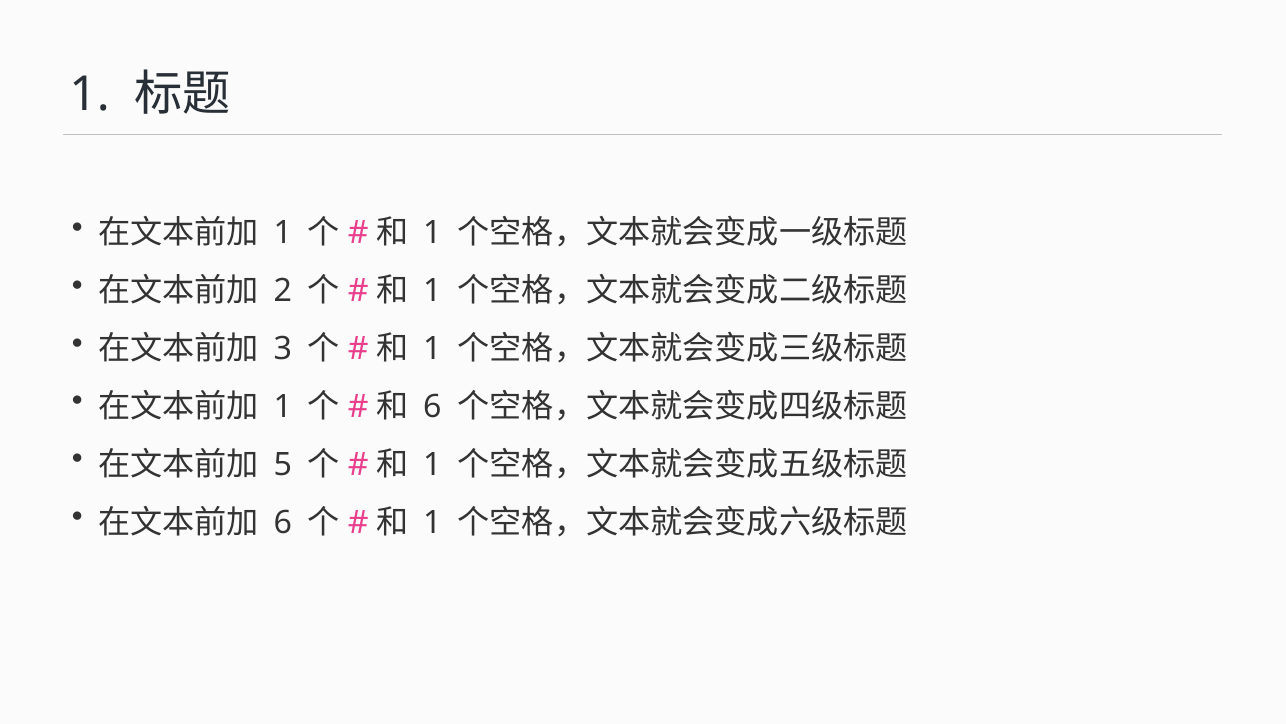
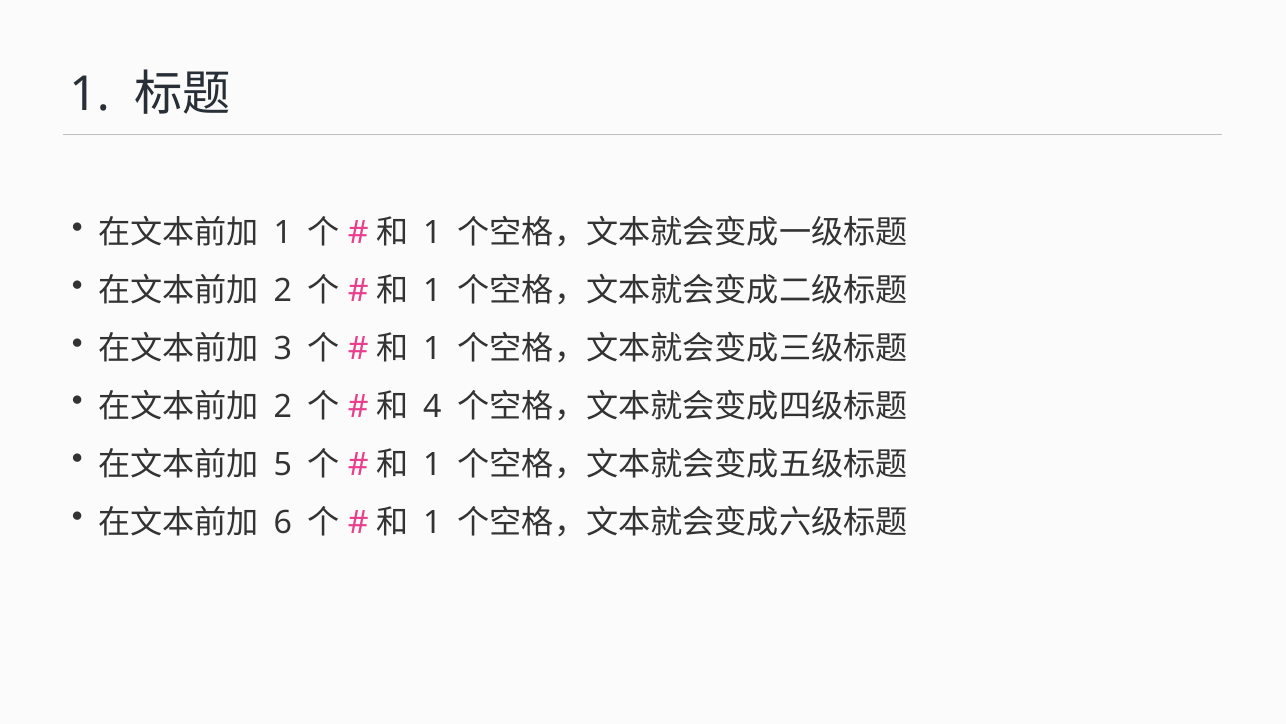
1: 1 -> 2 (283, 406)
6: 6 -> 4 (432, 406)
